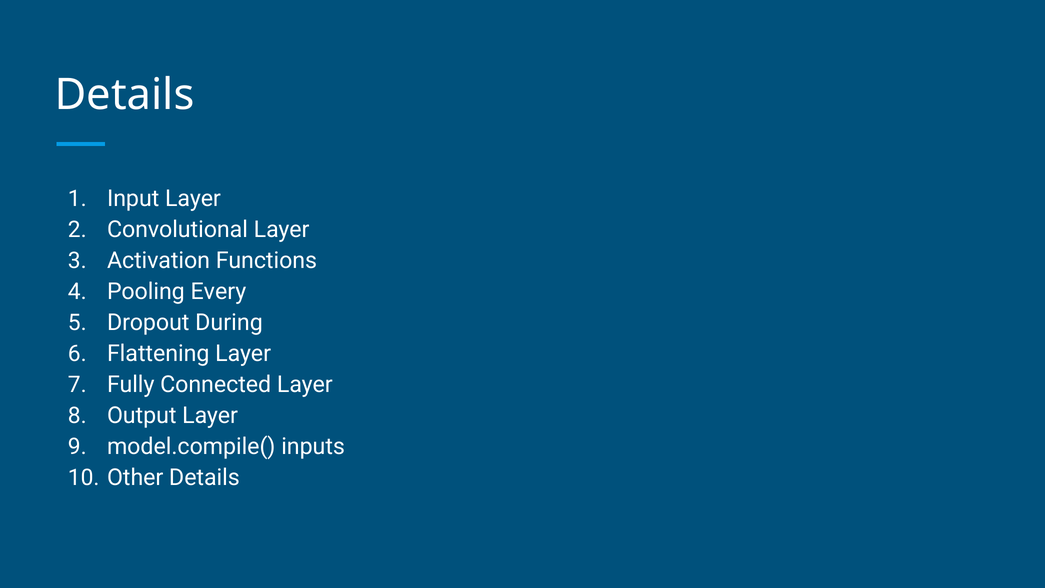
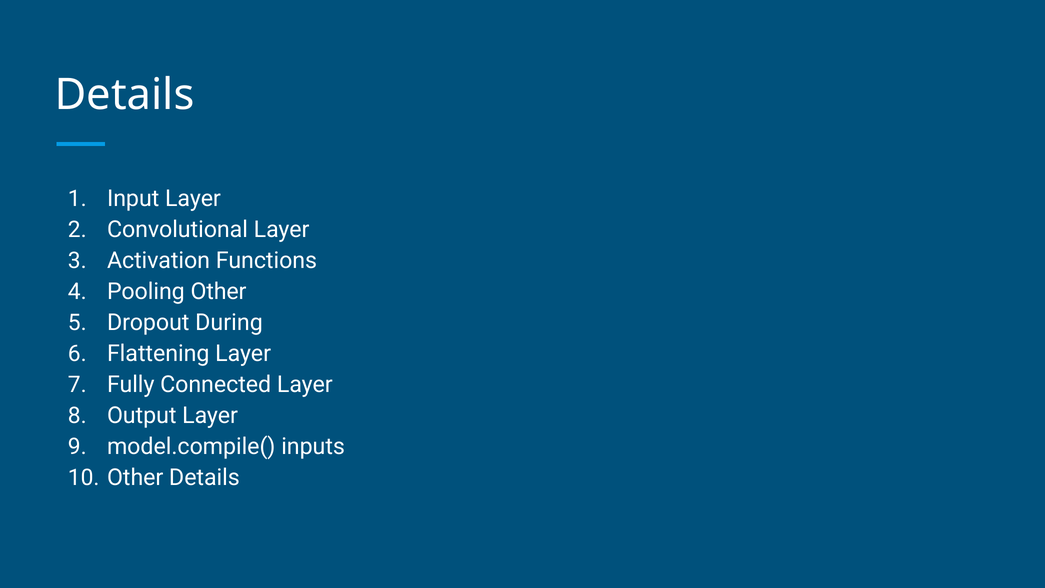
Pooling Every: Every -> Other (218, 292)
